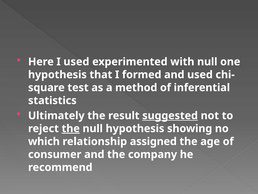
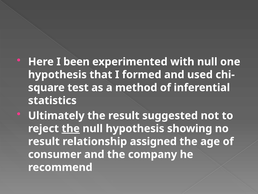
I used: used -> been (76, 62)
suggested underline: present -> none (170, 115)
which: which -> result (44, 141)
